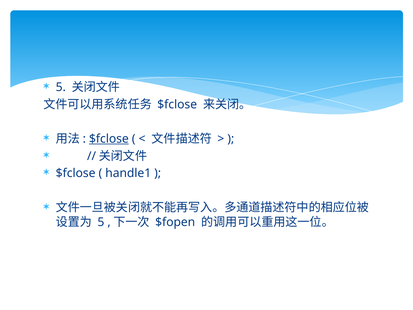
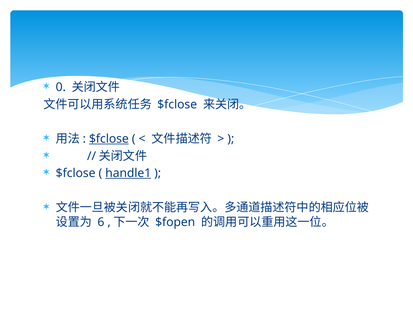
5: 5 -> 0 (61, 87)
handle1 underline: none -> present (128, 173)
5: 5 -> 6 (101, 222)
